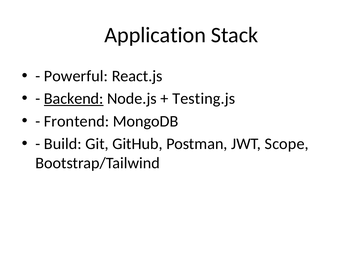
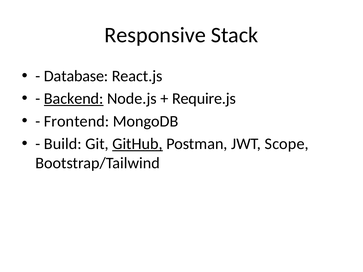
Application: Application -> Responsive (155, 35)
Powerful: Powerful -> Database (76, 76)
Testing.js: Testing.js -> Require.js (204, 99)
GitHub underline: none -> present (137, 144)
